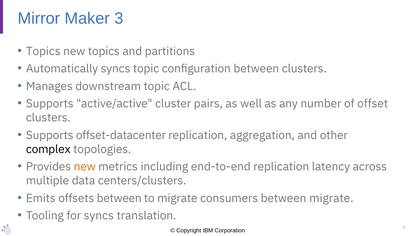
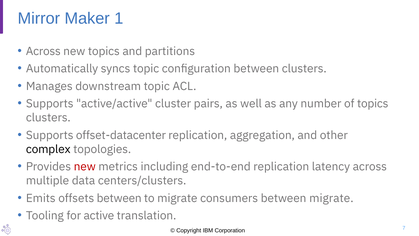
3: 3 -> 1 (119, 18)
Topics: Topics -> Across (43, 51)
of offset: offset -> topics (373, 104)
new colour: orange -> red (85, 167)
for syncs: syncs -> active (99, 215)
